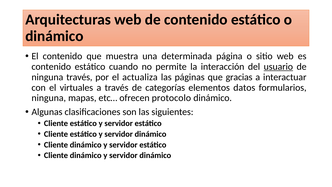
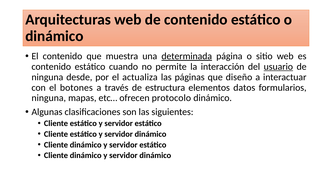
determinada underline: none -> present (187, 56)
ninguna través: través -> desde (79, 77)
gracias: gracias -> diseño (239, 77)
virtuales: virtuales -> botones (76, 87)
categorías: categorías -> estructura (165, 87)
